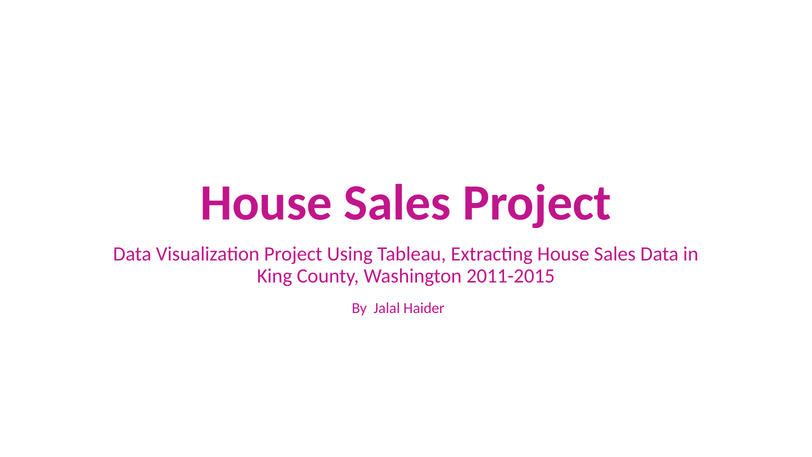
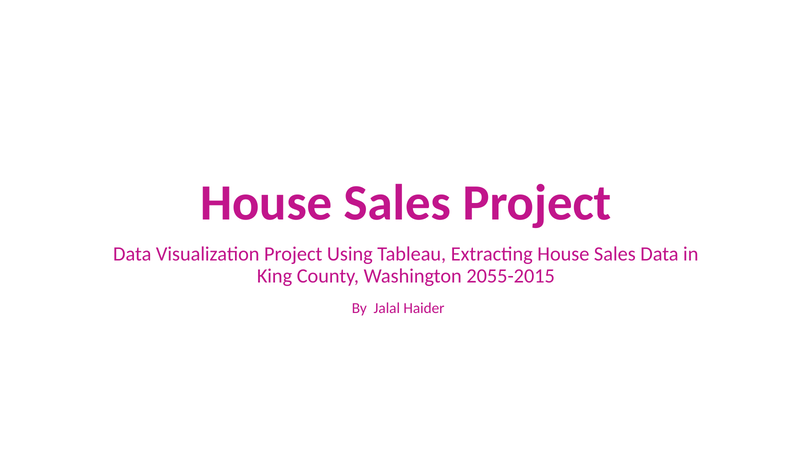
2011-2015: 2011-2015 -> 2055-2015 (511, 276)
